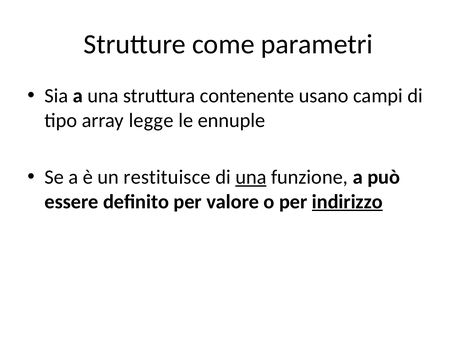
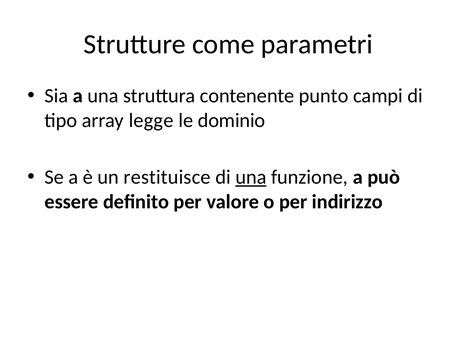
usano: usano -> punto (324, 96)
ennuple: ennuple -> dominio (232, 120)
indirizzo underline: present -> none (347, 202)
